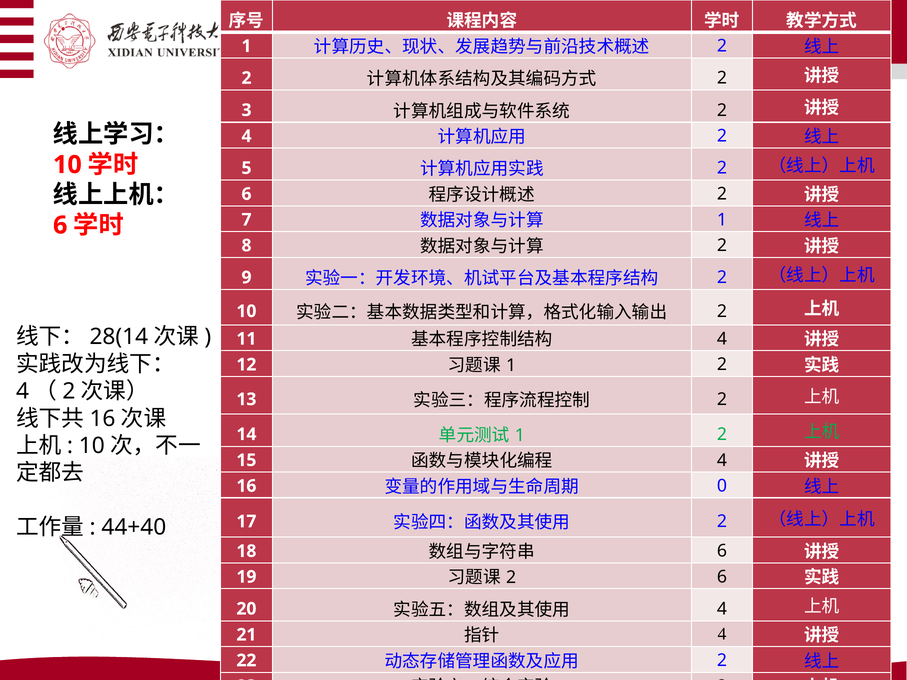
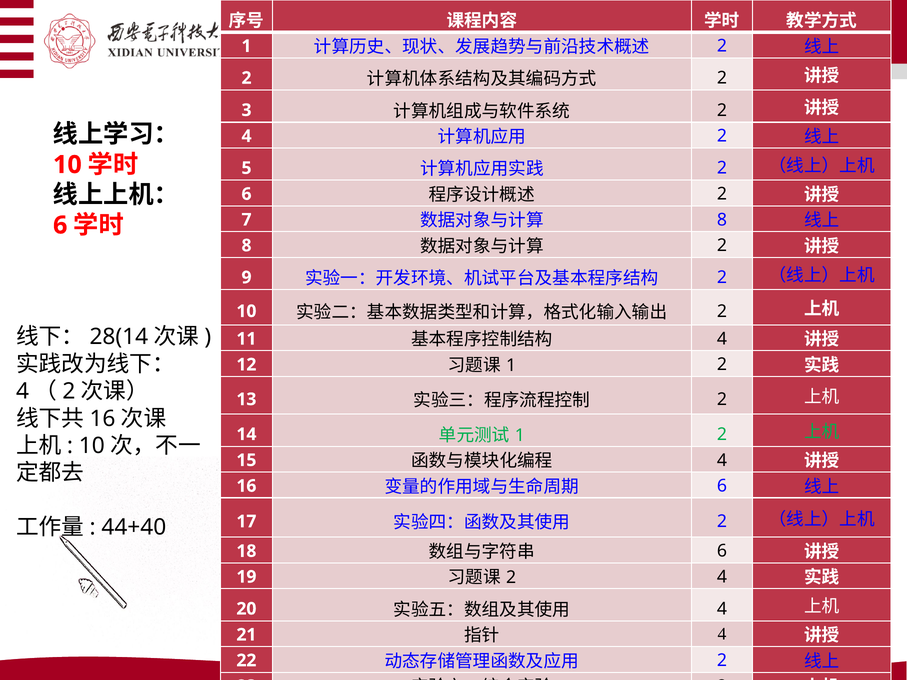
1: 1 -> 8 (722, 220)
0: 0 -> 6 (722, 486)
6: 6 -> 4 (722, 577)
